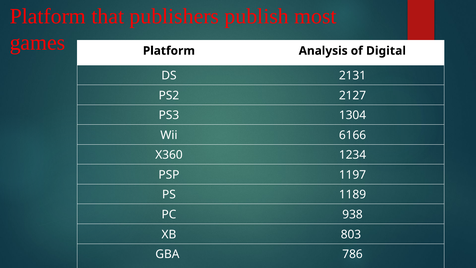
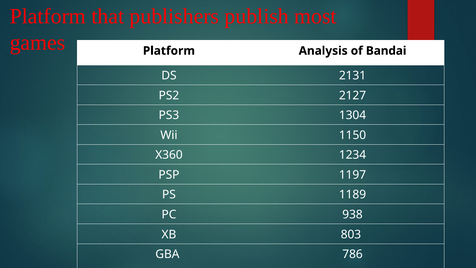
Digital: Digital -> Bandai (386, 51)
6166: 6166 -> 1150 (353, 135)
